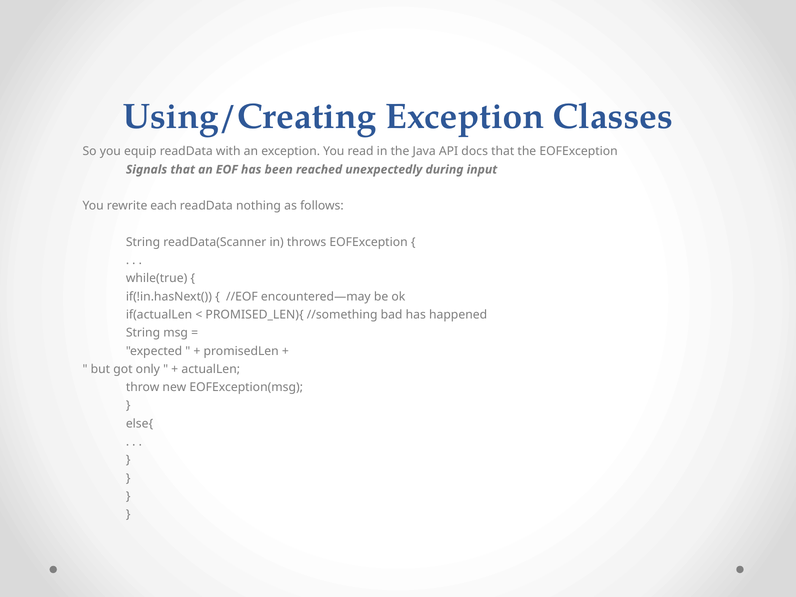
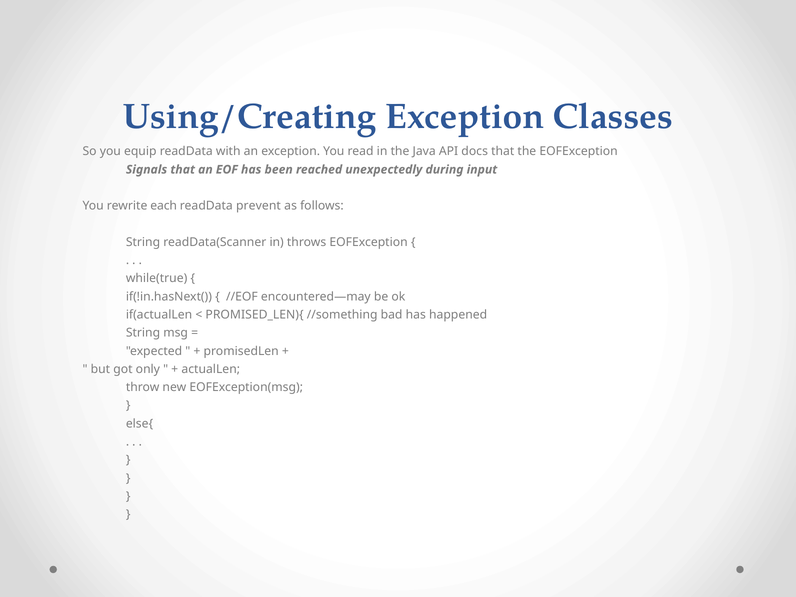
nothing: nothing -> prevent (258, 206)
